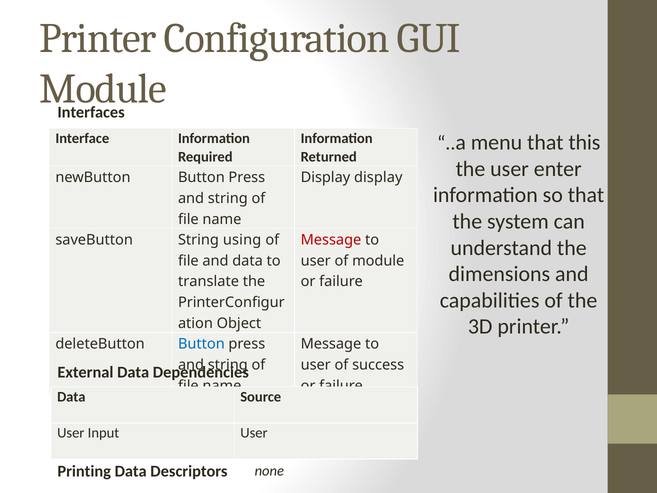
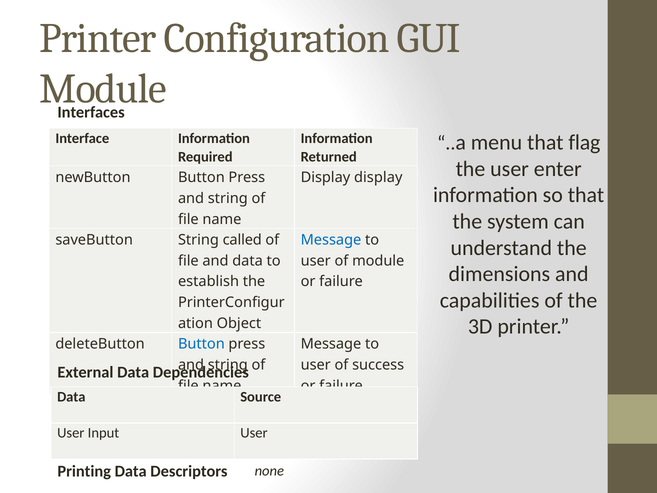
this: this -> flag (584, 143)
using: using -> called (242, 240)
Message colour: red -> blue (331, 240)
translate: translate -> establish (209, 281)
